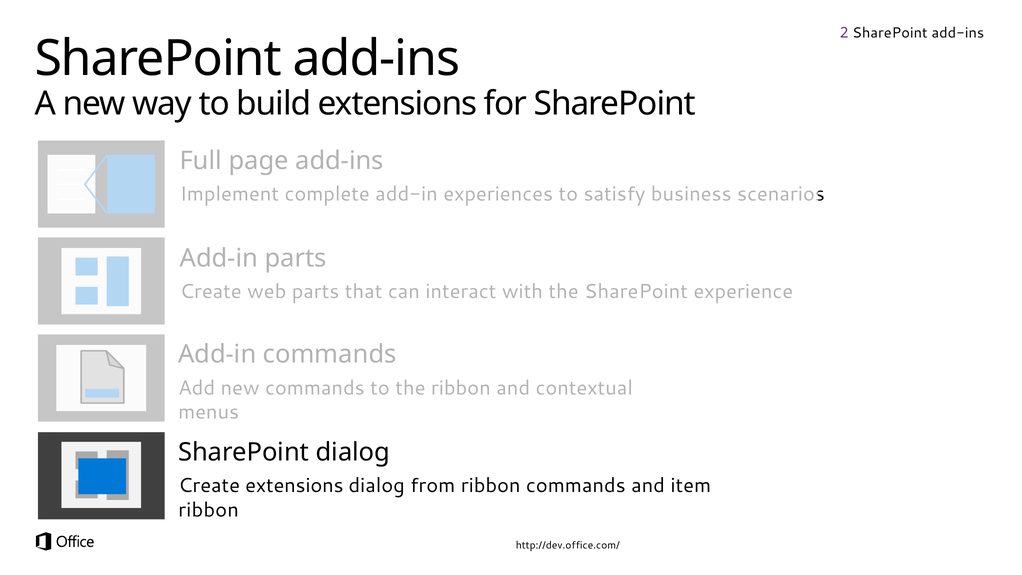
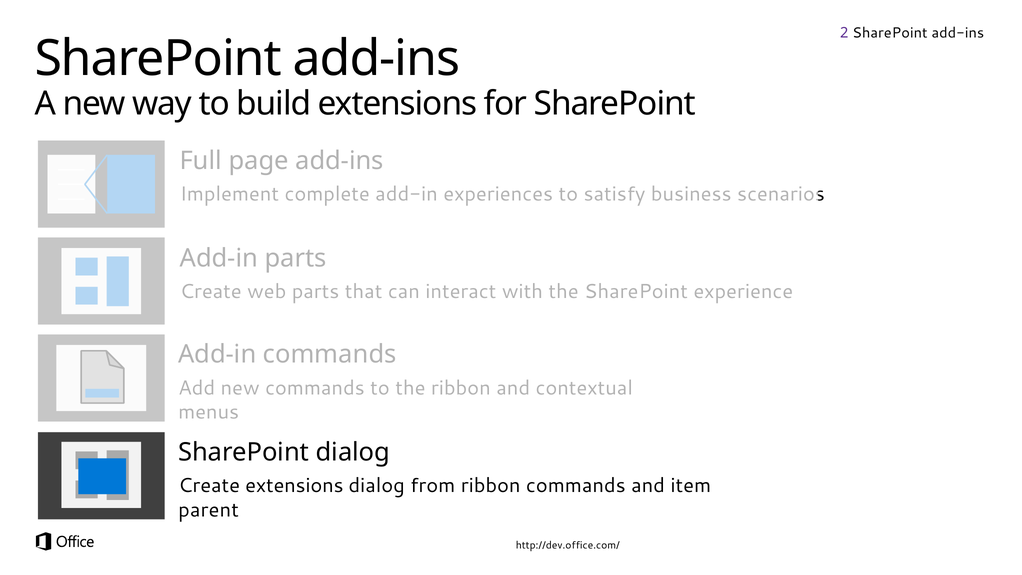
ribbon: ribbon -> parent (209, 510)
